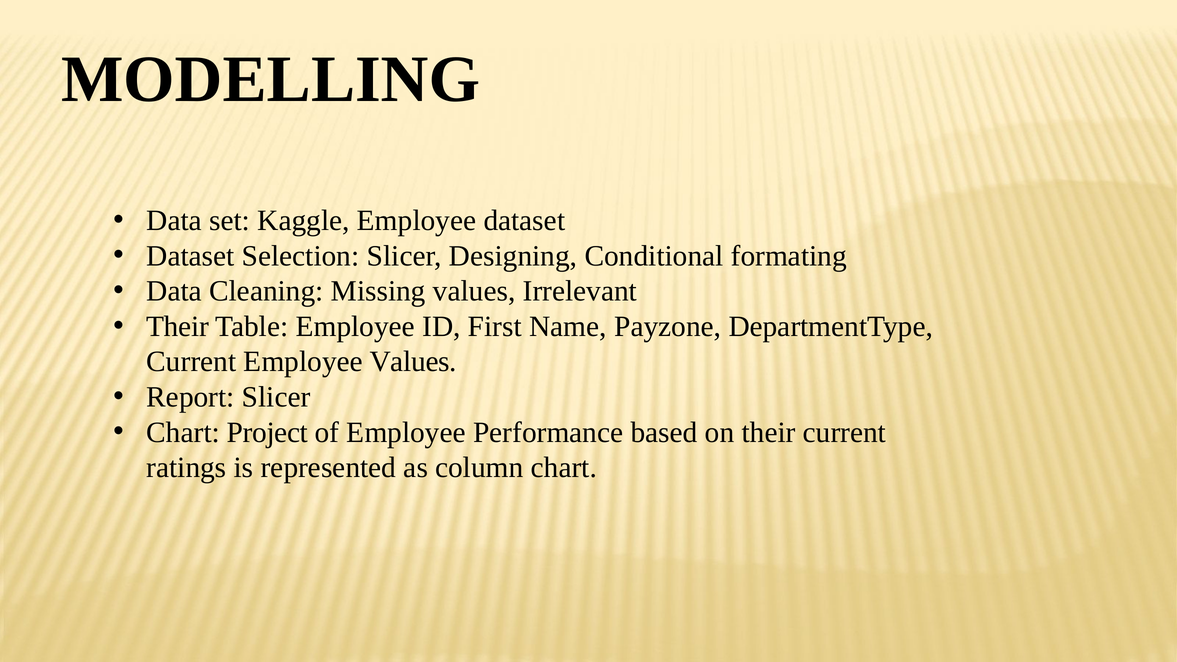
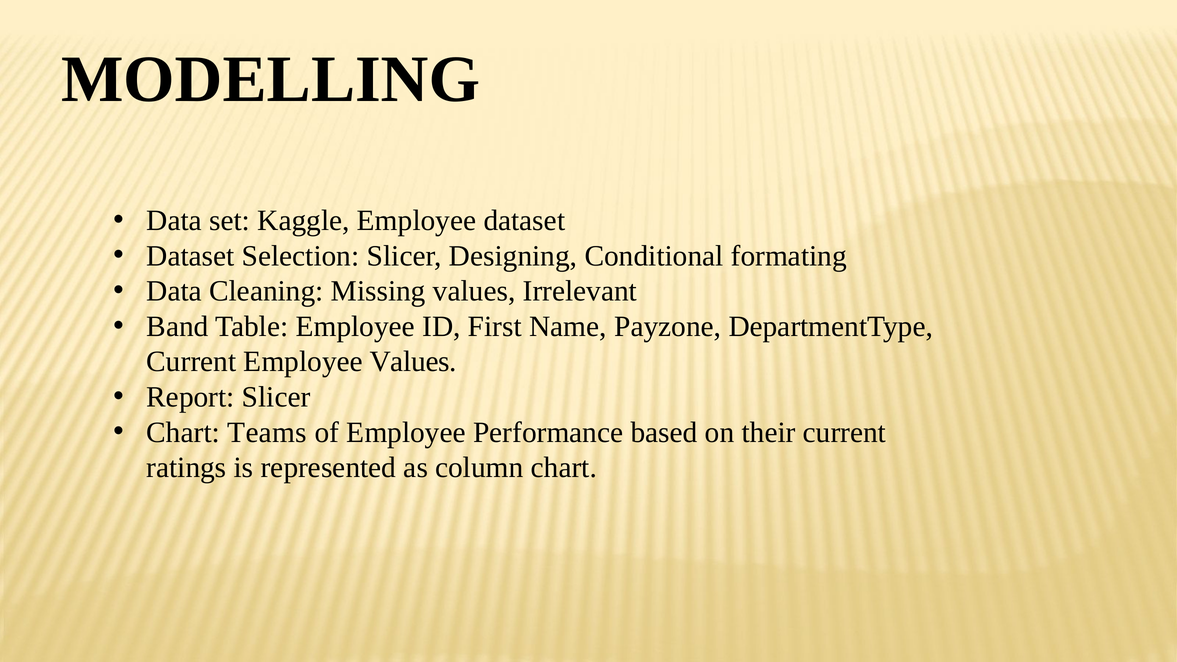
Their: Their -> Band (177, 326)
Project: Project -> Teams (267, 432)
